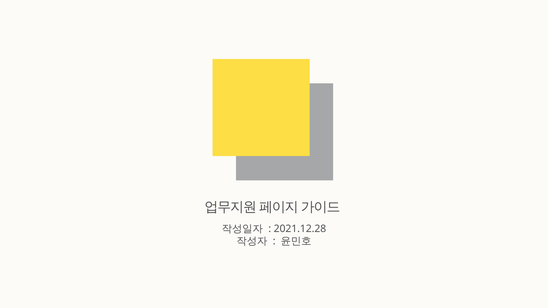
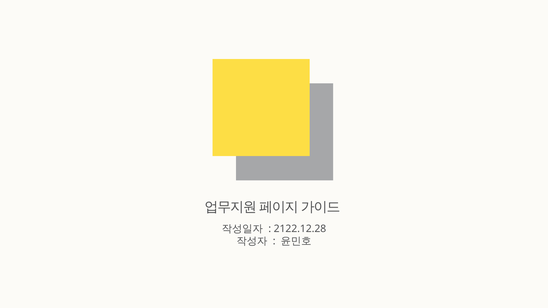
2021.12.28: 2021.12.28 -> 2122.12.28 (300, 229)
